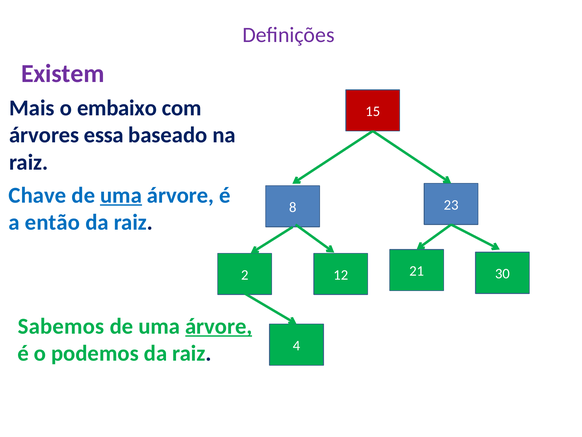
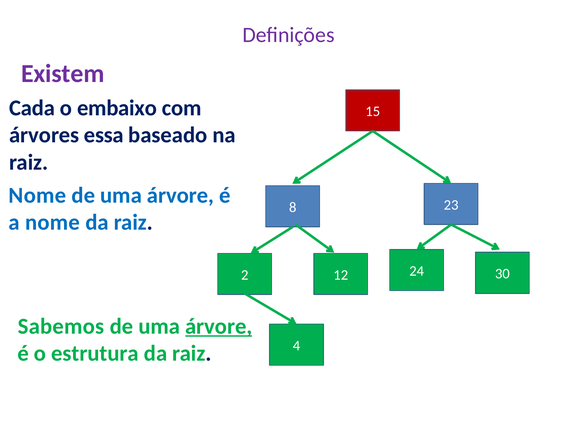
Mais: Mais -> Cada (32, 108)
Chave: Chave -> Nome (37, 195)
uma underline: present -> none (121, 195)
a então: então -> nome (52, 222)
21: 21 -> 24 (417, 271)
podemos: podemos -> estrutura (95, 353)
